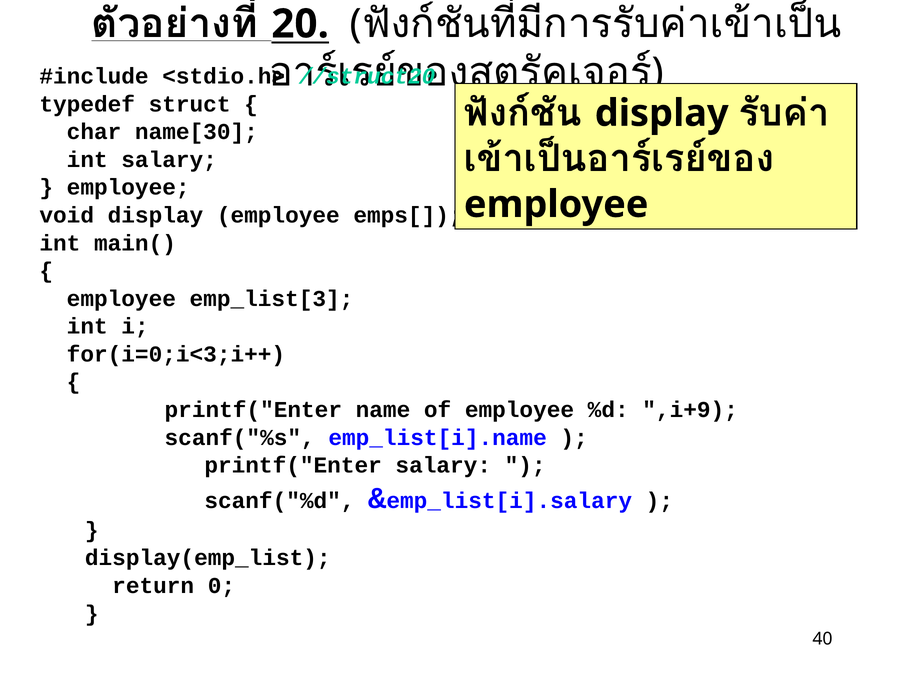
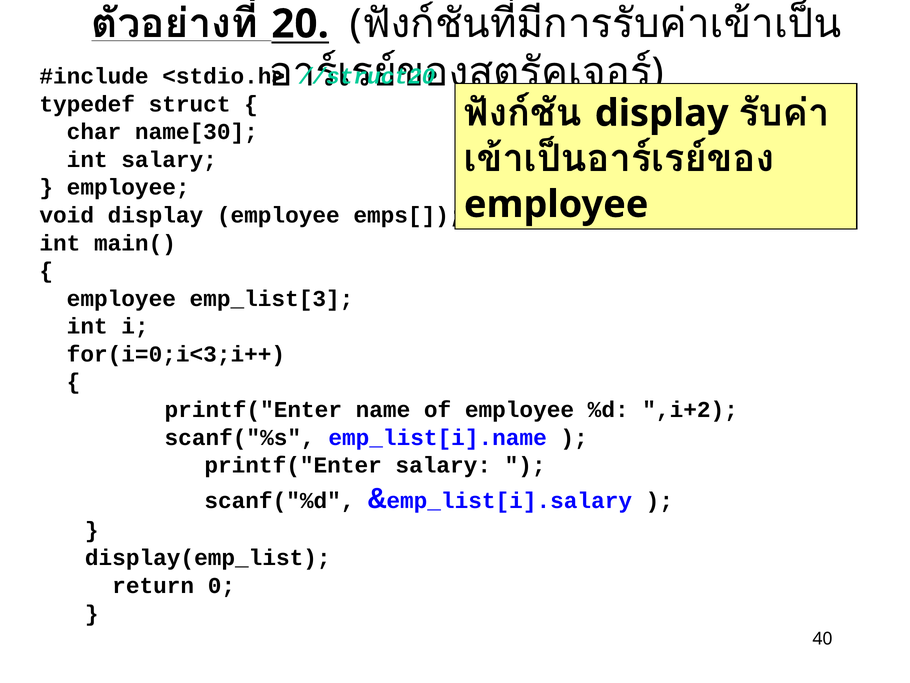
,i+9: ,i+9 -> ,i+2 (690, 409)
